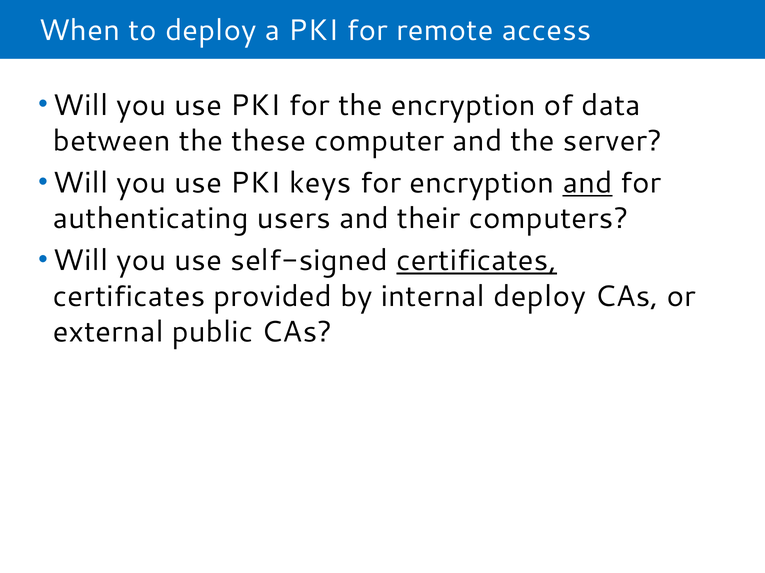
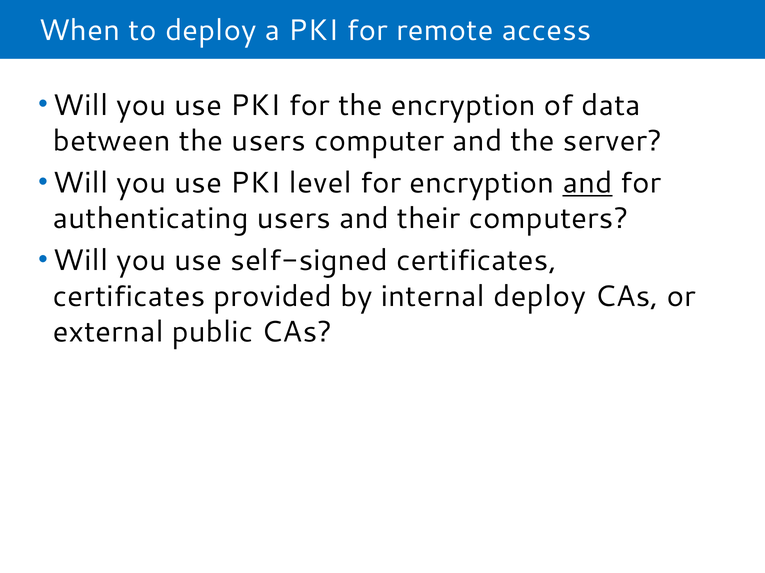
the these: these -> users (269, 141)
keys: keys -> level (320, 183)
certificates underline: present -> none (477, 261)
